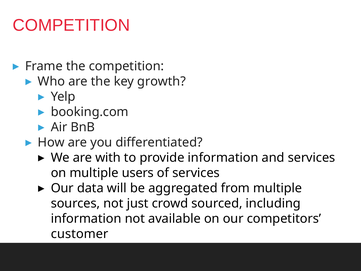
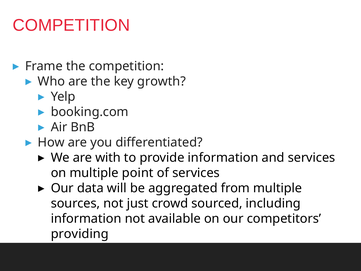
users: users -> point (138, 173)
customer: customer -> providing (80, 234)
